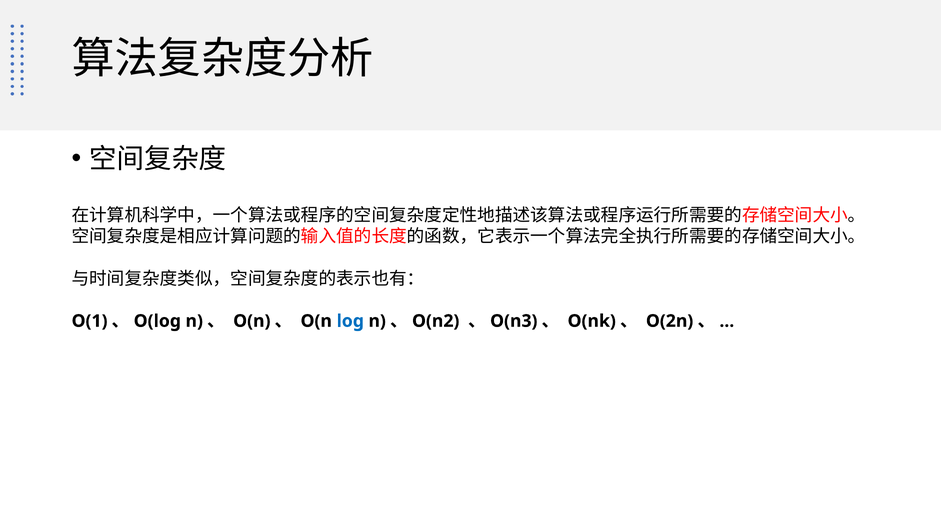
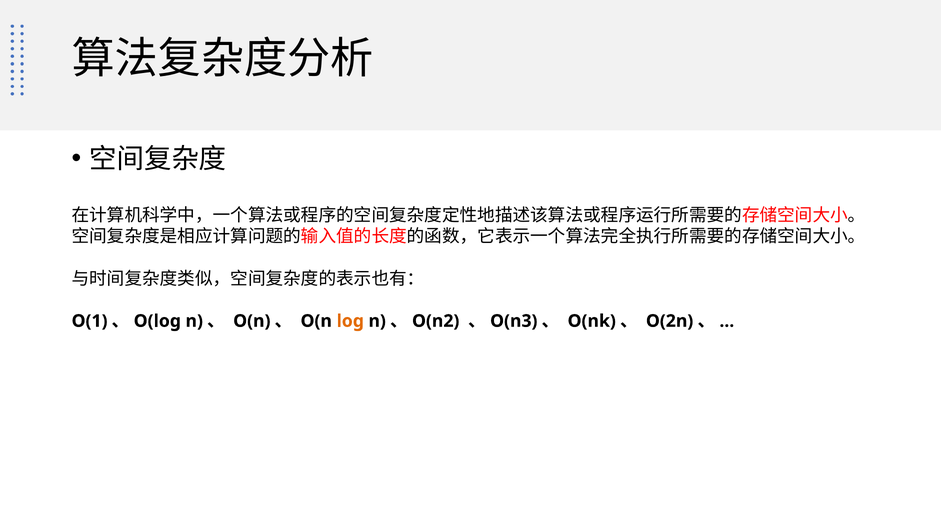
log colour: blue -> orange (350, 321)
